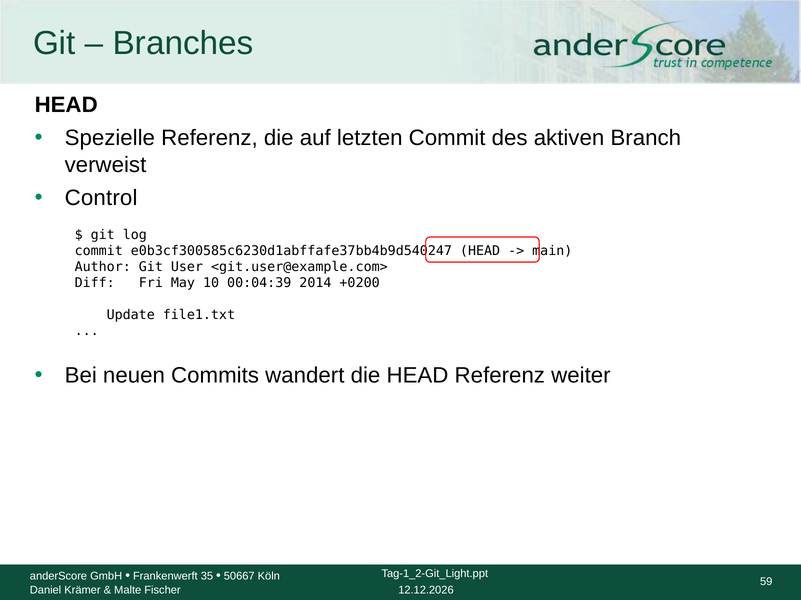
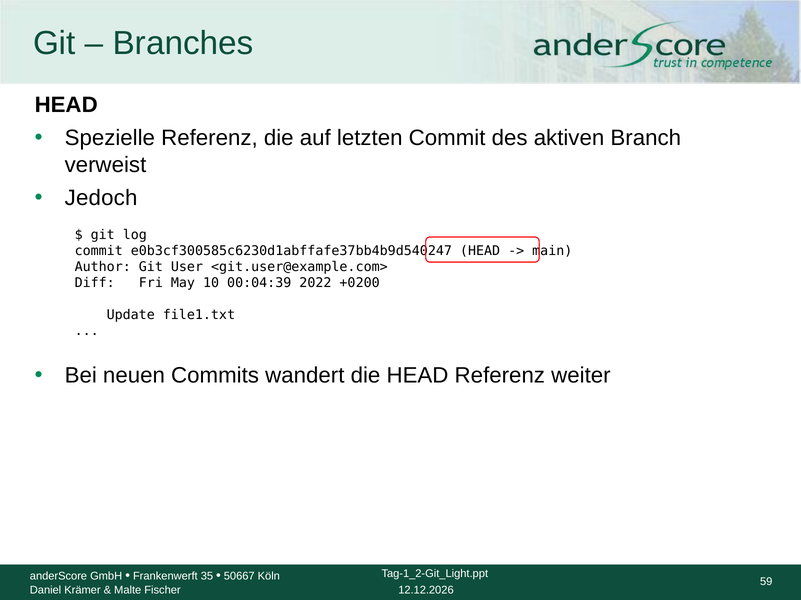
Control: Control -> Jedoch (101, 198)
2014: 2014 -> 2022 (315, 283)
